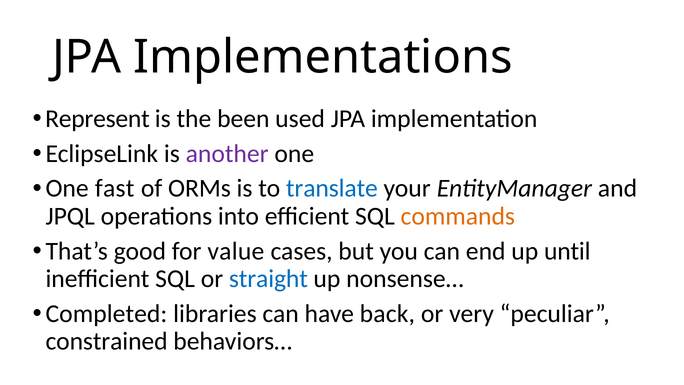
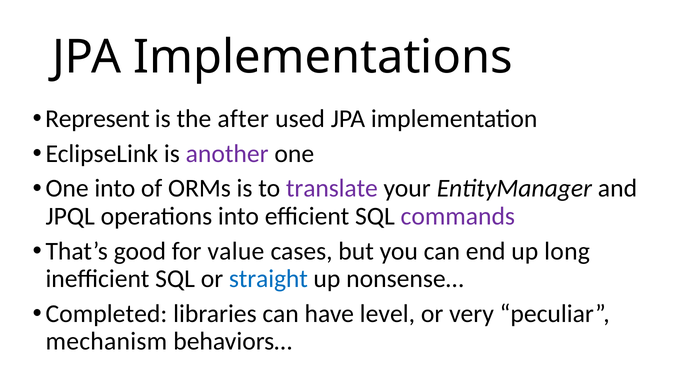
been: been -> after (243, 119)
One fast: fast -> into (115, 188)
translate colour: blue -> purple (332, 188)
commands colour: orange -> purple (458, 216)
until: until -> long (567, 251)
back: back -> level (387, 313)
constrained: constrained -> mechanism (106, 341)
